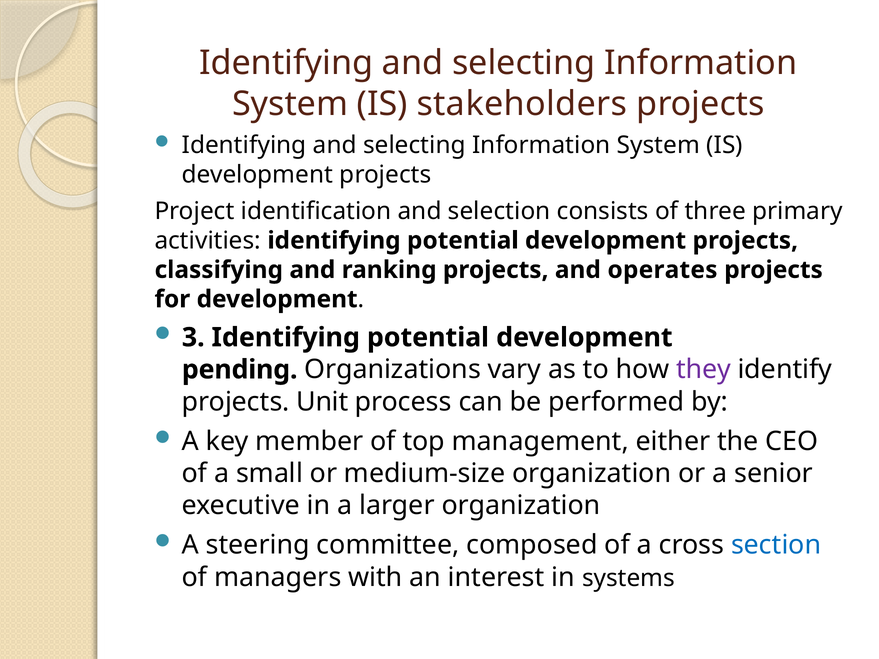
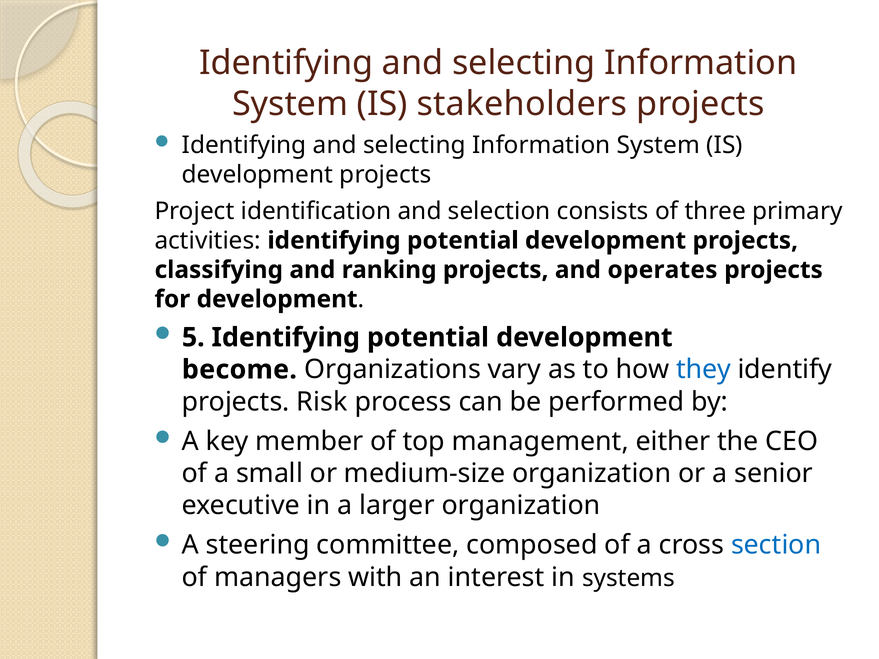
3: 3 -> 5 (193, 338)
pending: pending -> become (239, 370)
they colour: purple -> blue (703, 370)
Unit: Unit -> Risk (322, 402)
